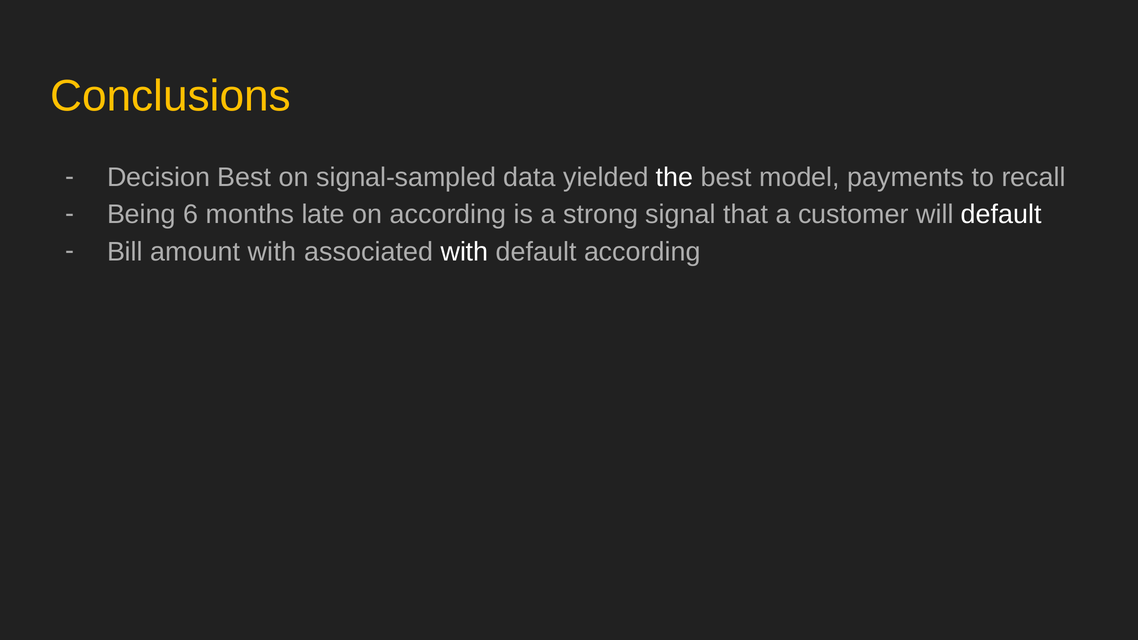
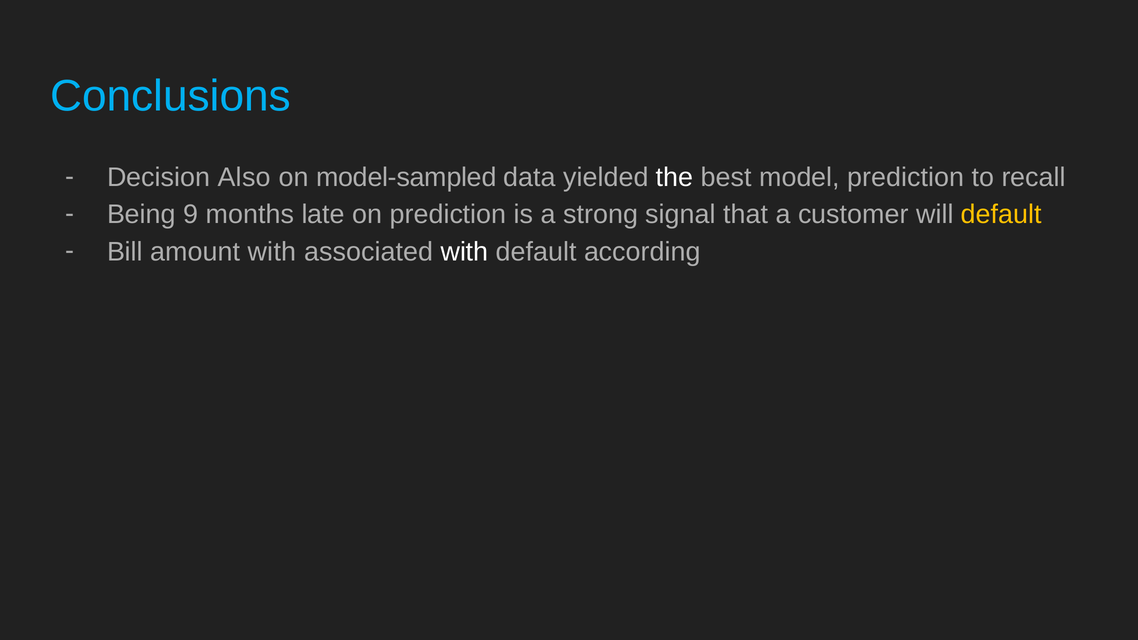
Conclusions colour: yellow -> light blue (170, 96)
Decision Best: Best -> Also (244, 178)
signal-sampled: signal-sampled -> model-sampled (406, 178)
model payments: payments -> prediction (906, 178)
6: 6 -> 9 (191, 215)
on according: according -> prediction (448, 215)
default colour: white -> yellow (1001, 215)
